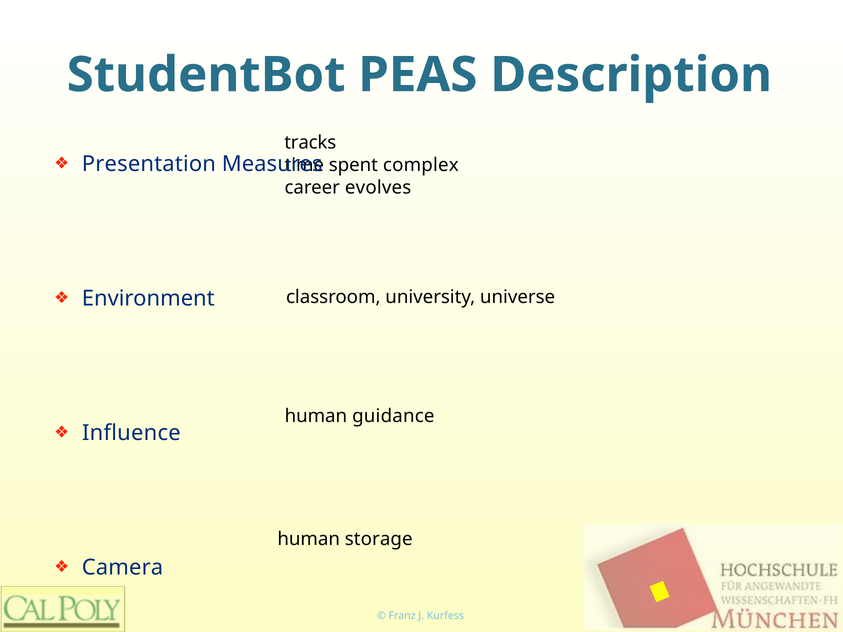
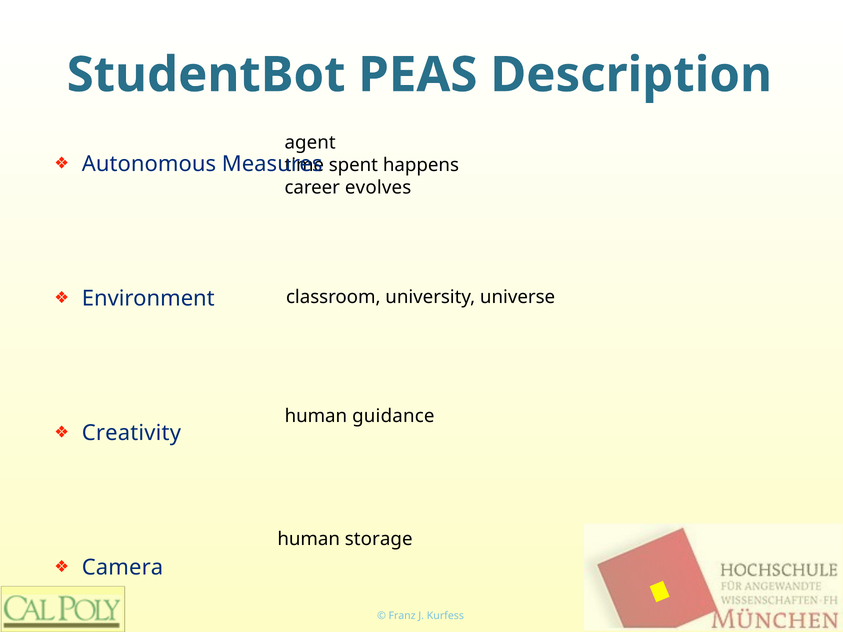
tracks: tracks -> agent (310, 143)
Presentation: Presentation -> Autonomous (149, 164)
complex: complex -> happens (421, 165)
Influence: Influence -> Creativity (131, 433)
